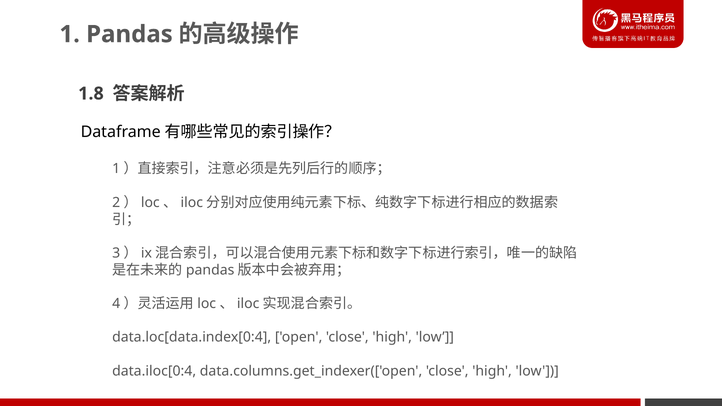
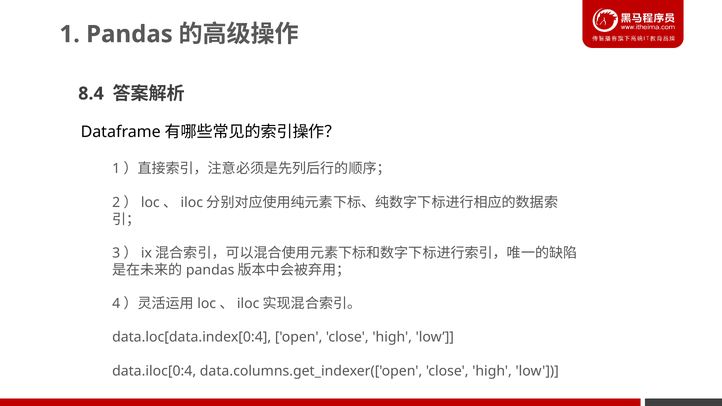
1.8: 1.8 -> 8.4 (91, 94)
